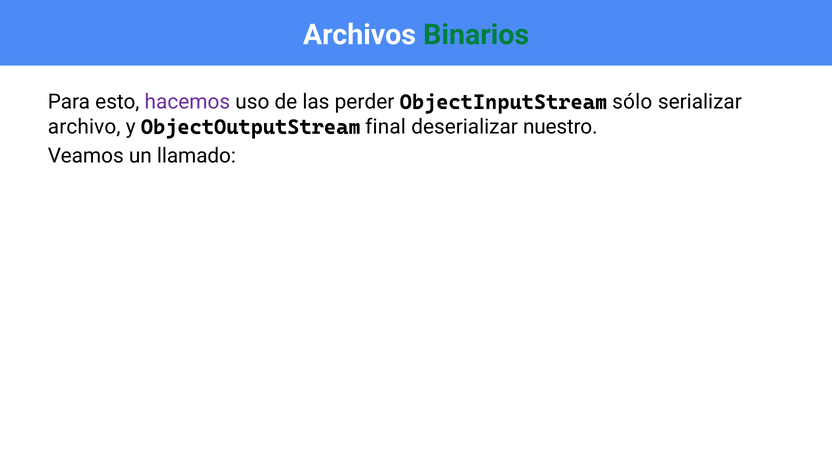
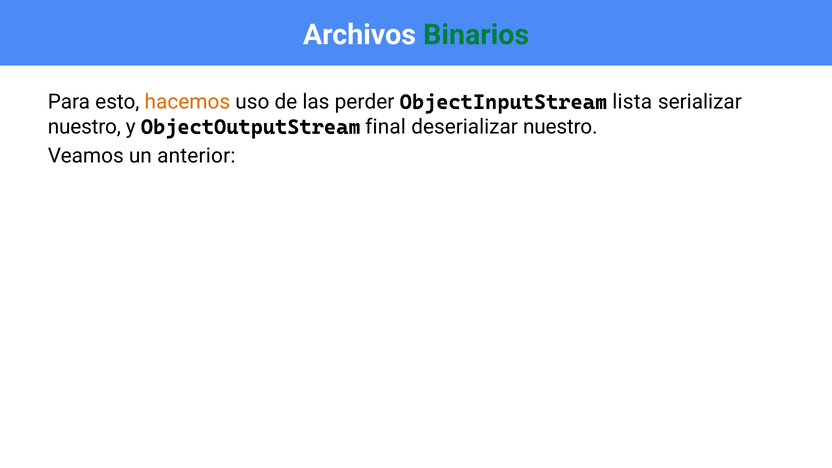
hacemos colour: purple -> orange (187, 102)
sólo: sólo -> lista (632, 102)
archivo: archivo -> nuestro (84, 127)
llamado: llamado -> anterior (196, 156)
